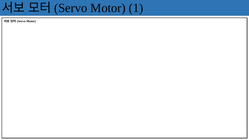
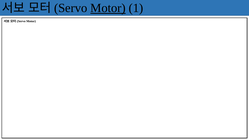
Motor underline: none -> present (108, 8)
